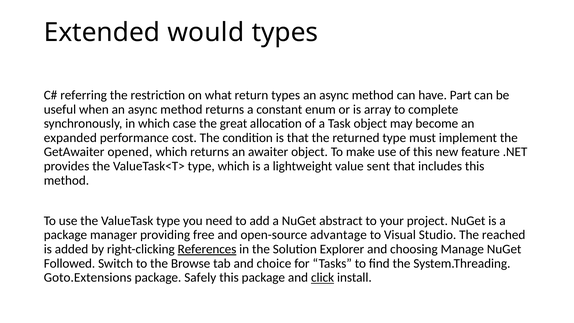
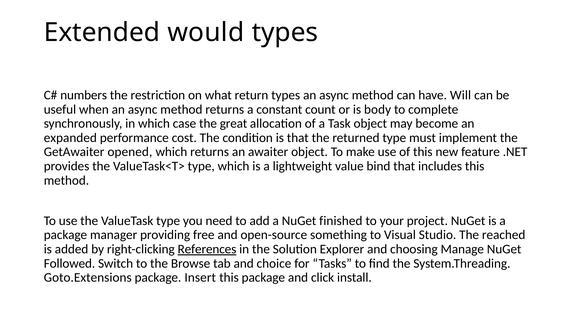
referring: referring -> numbers (84, 95)
Part: Part -> Will (461, 95)
enum: enum -> count (320, 109)
array: array -> body (378, 109)
sent: sent -> bind (378, 166)
abstract: abstract -> finished (341, 221)
advantage: advantage -> something (339, 235)
Safely: Safely -> Insert (200, 277)
click underline: present -> none (323, 277)
